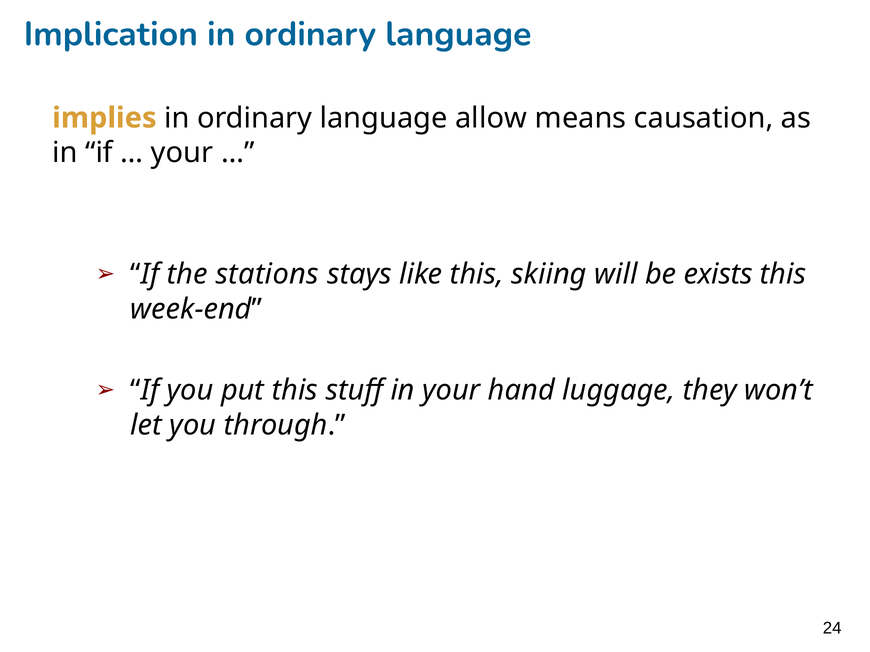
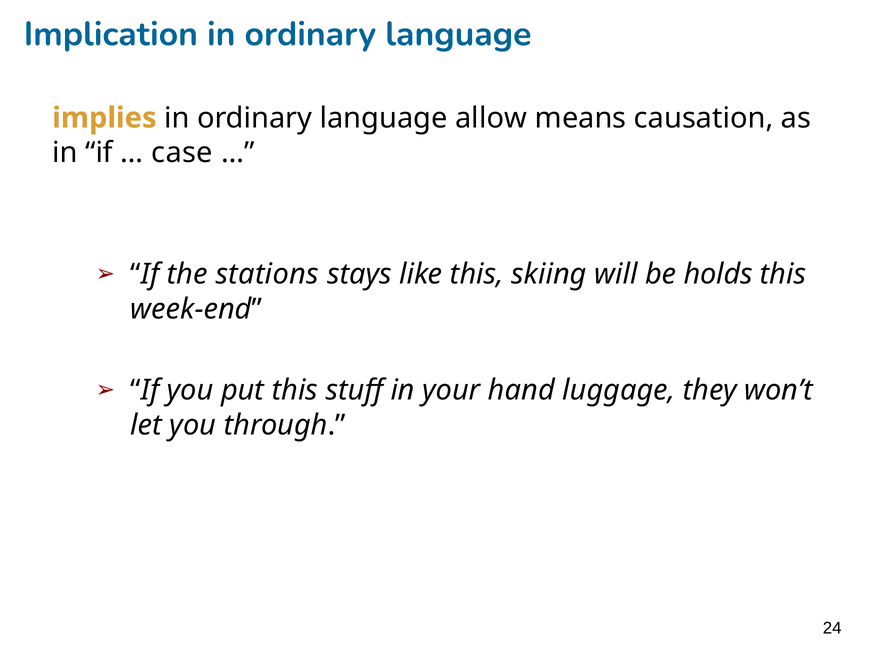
your: your -> case (182, 153)
exists: exists -> holds (718, 275)
